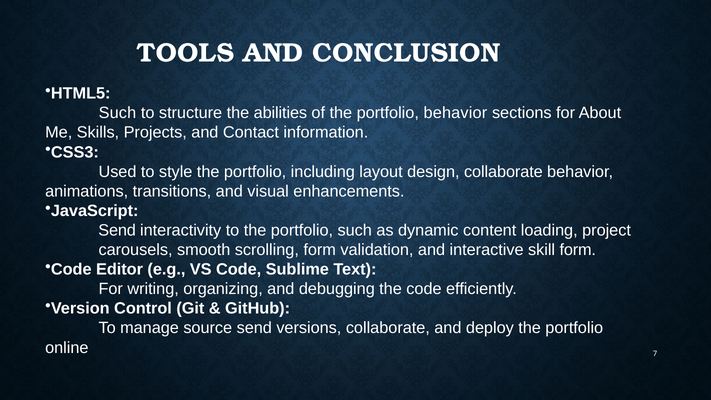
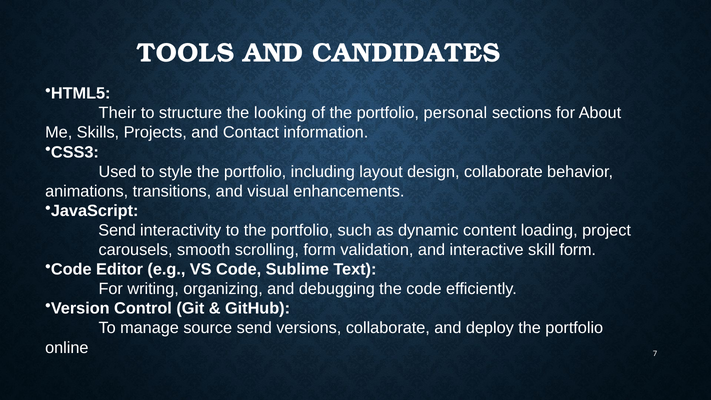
CONCLUSION: CONCLUSION -> CANDIDATES (406, 53)
Such: Such -> Their (117, 113)
abilities: abilities -> looking (280, 113)
portfolio behavior: behavior -> personal (455, 113)
